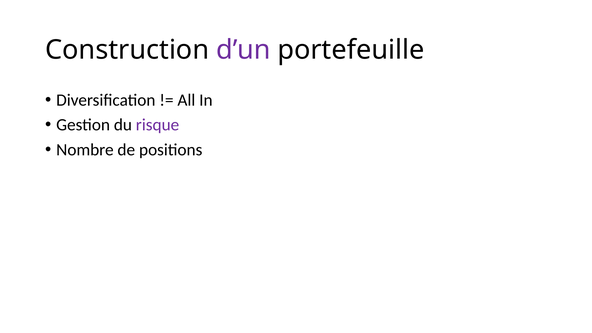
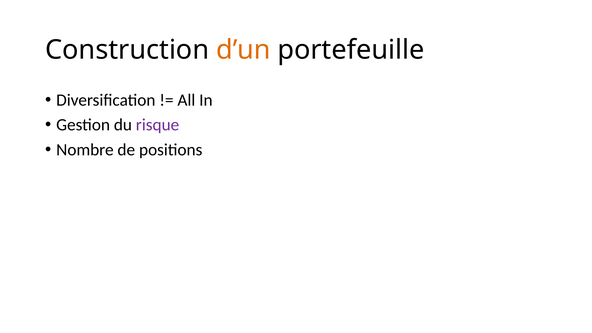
d’un colour: purple -> orange (243, 50)
